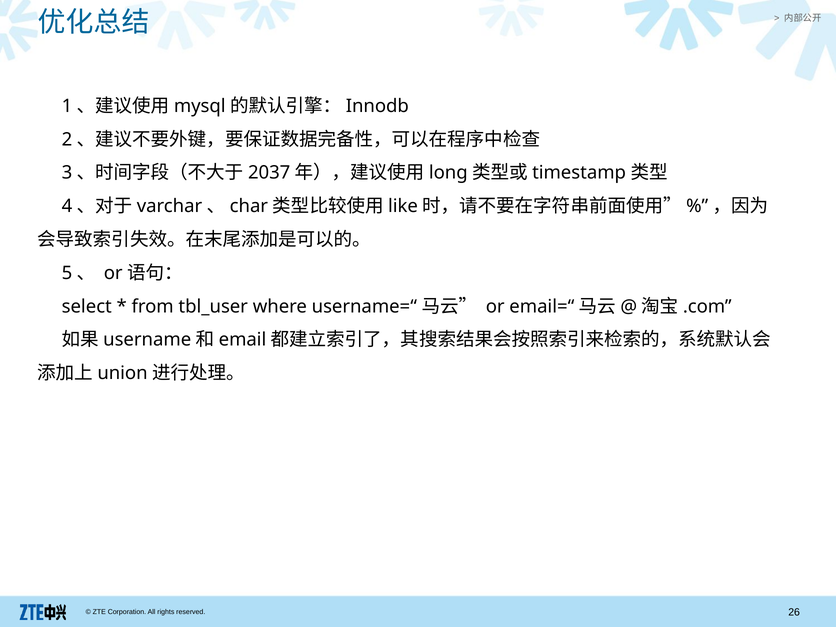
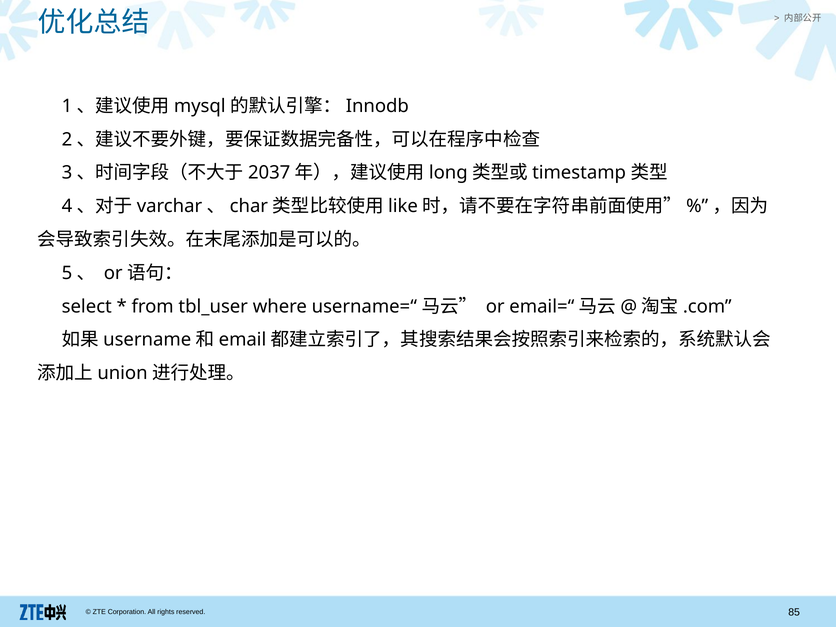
26: 26 -> 85 (794, 612)
